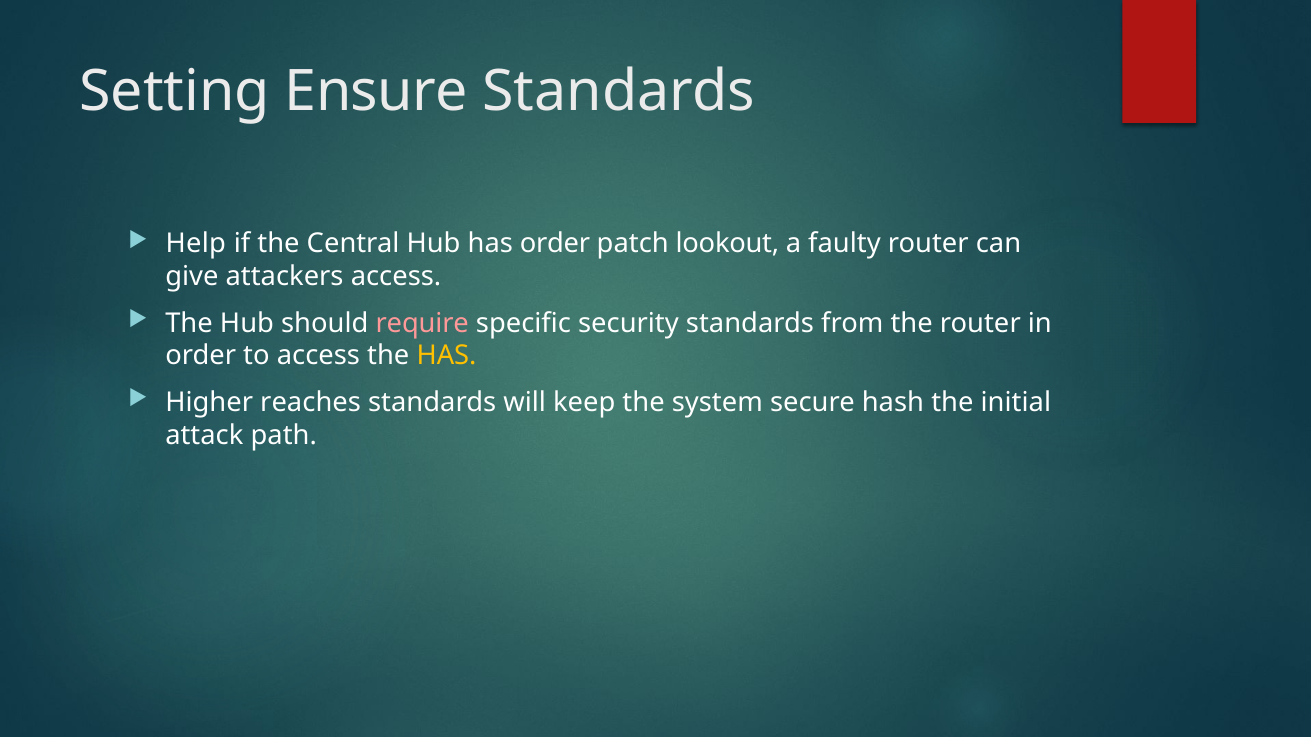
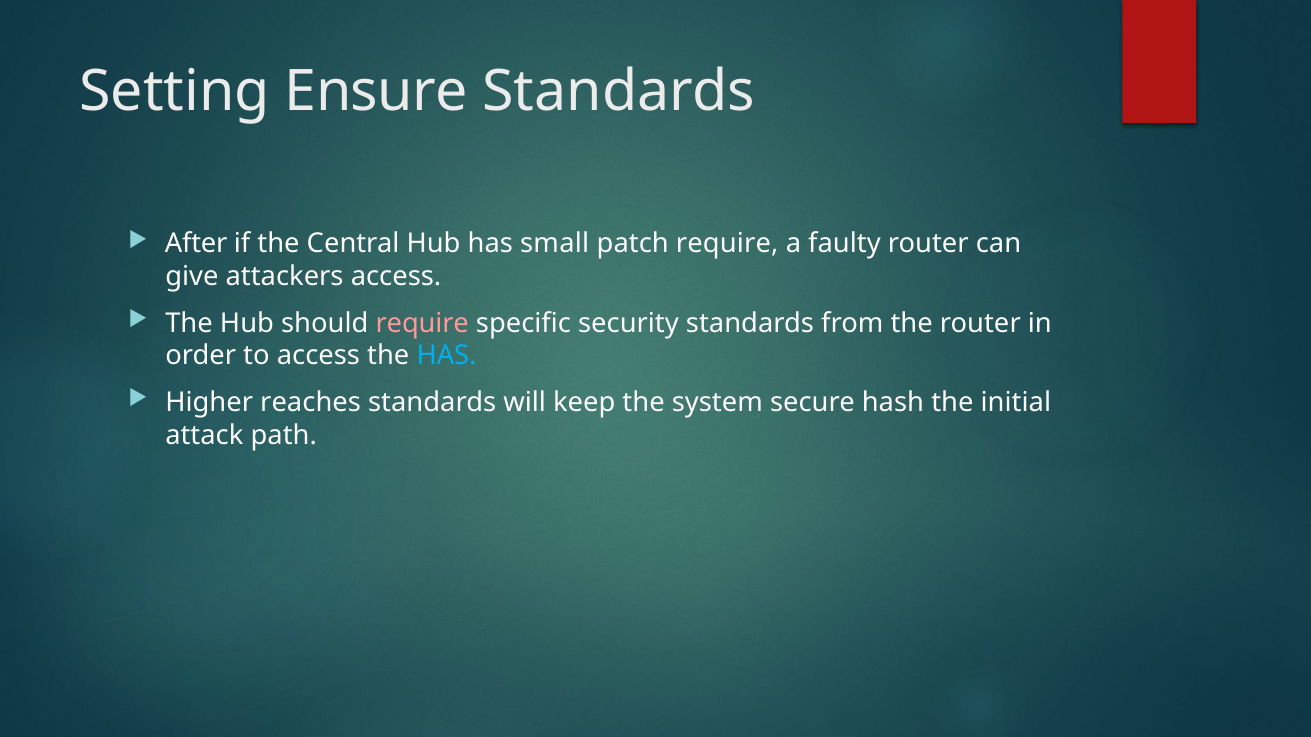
Help: Help -> After (196, 244)
has order: order -> small (555, 244)
patch lookout: lookout -> require (727, 244)
HAS colour: yellow -> light blue (447, 356)
